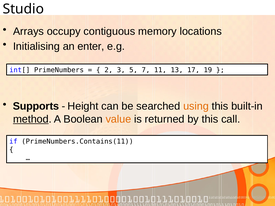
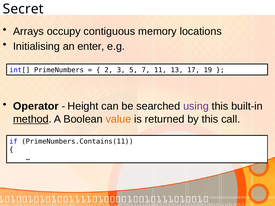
Studio: Studio -> Secret (23, 9)
Supports: Supports -> Operator (36, 106)
using colour: orange -> purple (196, 106)
